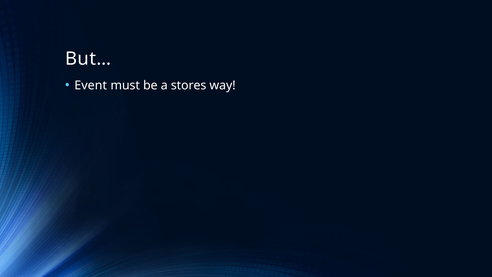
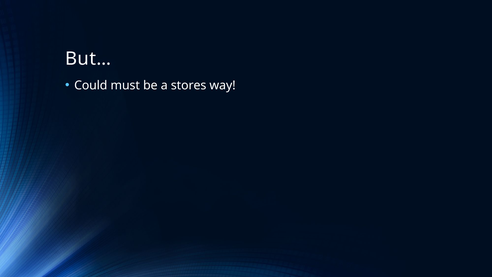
Event: Event -> Could (91, 85)
